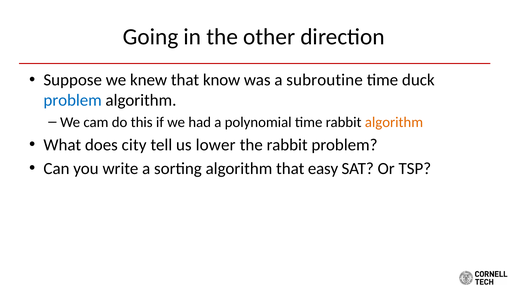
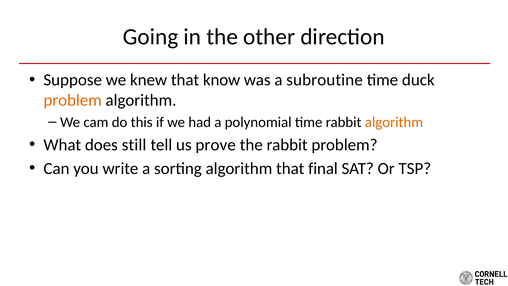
problem colour: blue -> orange (73, 100)
city: city -> still (134, 145)
lower: lower -> prove (216, 145)
easy: easy -> final (323, 168)
